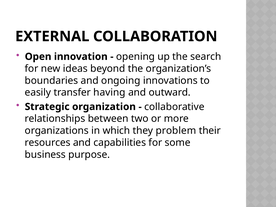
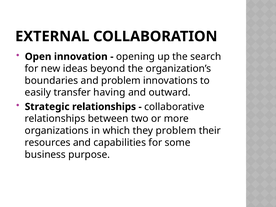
and ongoing: ongoing -> problem (121, 81)
Strategic organization: organization -> relationships (104, 107)
